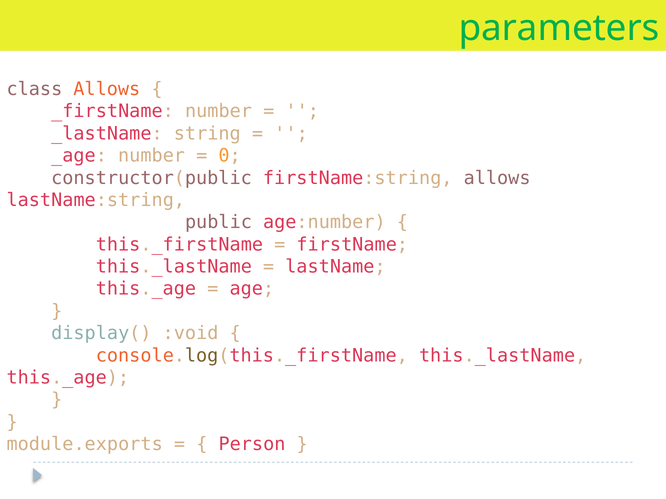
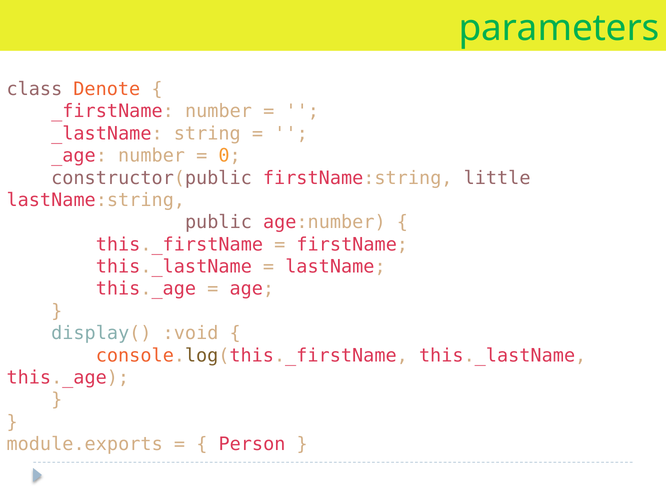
class Allows: Allows -> Denote (107, 89)
firstName:string allows: allows -> little (497, 178)
